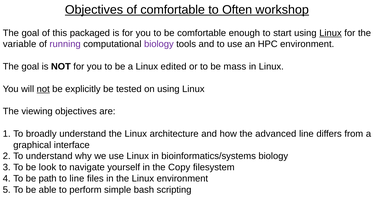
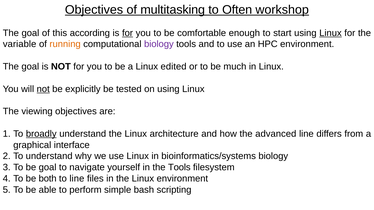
of comfortable: comfortable -> multitasking (173, 10)
packaged: packaged -> according (90, 33)
for underline: none -> present (128, 33)
running colour: purple -> orange (65, 44)
mass: mass -> much (235, 67)
broadly underline: none -> present (41, 134)
be look: look -> goal (48, 168)
the Copy: Copy -> Tools (179, 168)
path: path -> both (48, 179)
